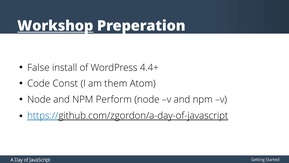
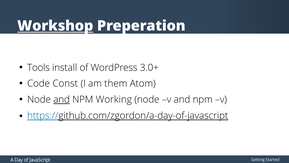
False: False -> Tools (38, 67)
4.4+: 4.4+ -> 3.0+ (149, 67)
and underline: none -> present (62, 99)
Perform: Perform -> Working (114, 99)
